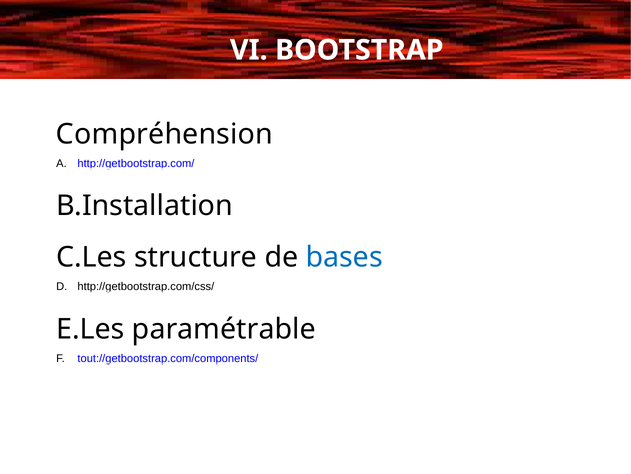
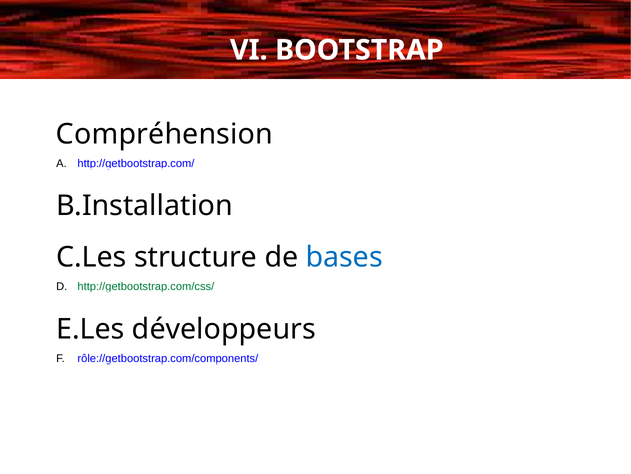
http://getbootstrap.com/css/ colour: black -> green (146, 286)
paramétrable: paramétrable -> développeurs (224, 329)
tout://getbootstrap.com/components/: tout://getbootstrap.com/components/ -> rôle://getbootstrap.com/components/ (168, 358)
